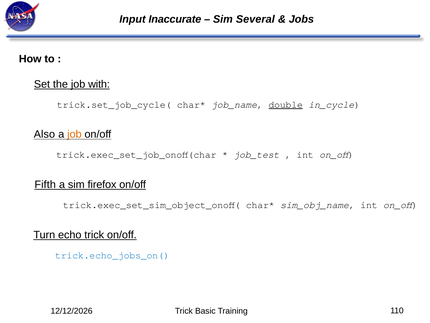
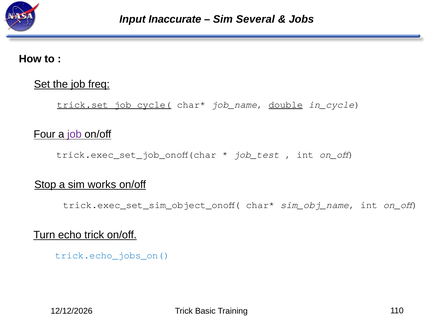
with: with -> freq (99, 84)
trick.set_job_cycle( underline: none -> present (114, 104)
Also: Also -> Four (45, 134)
job colour: orange -> purple (74, 134)
Fifth: Fifth -> Stop (45, 184)
firefox: firefox -> works (102, 184)
